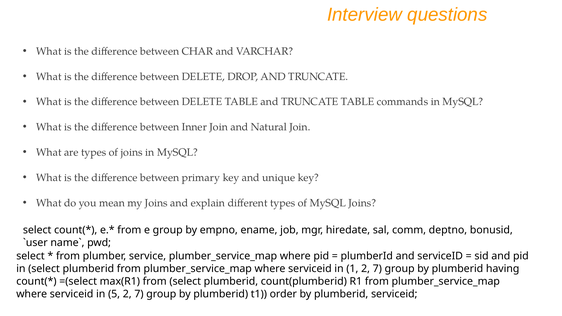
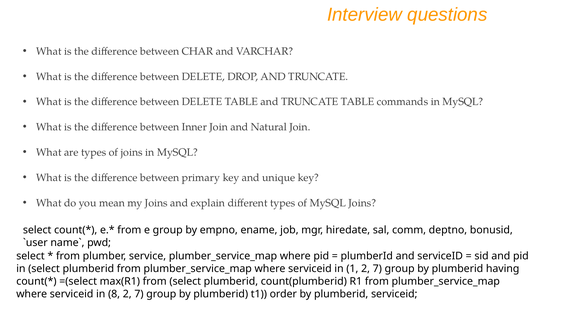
5: 5 -> 8 (114, 294)
